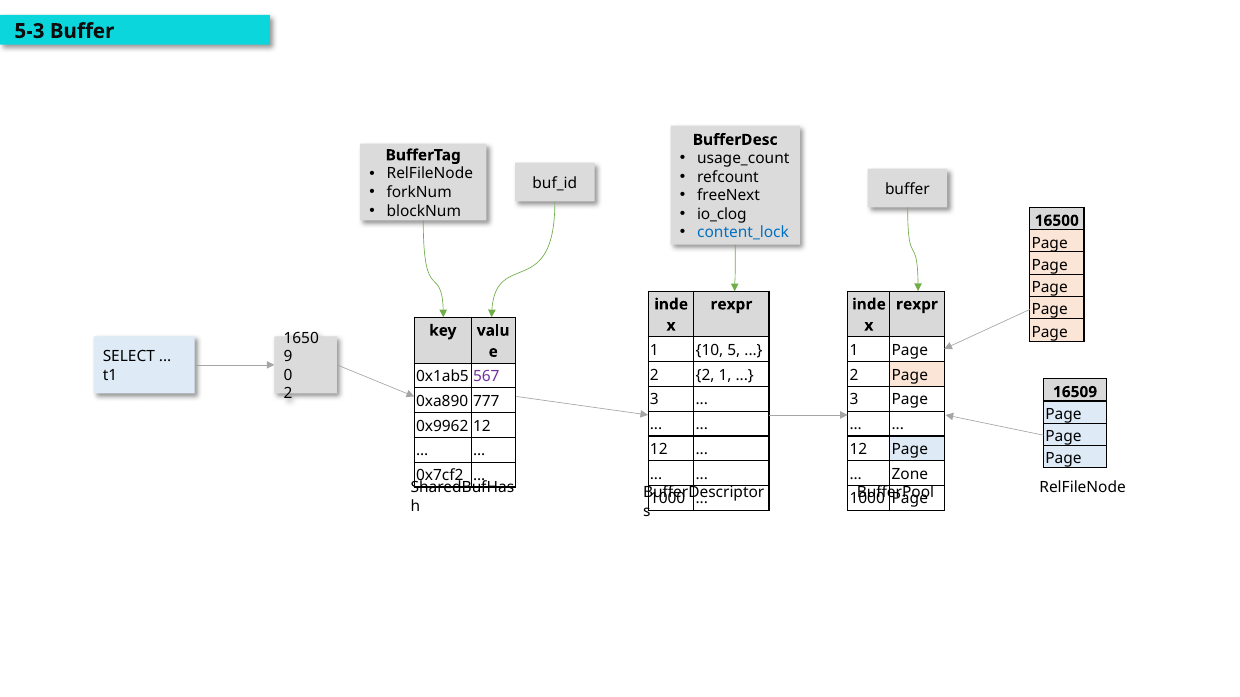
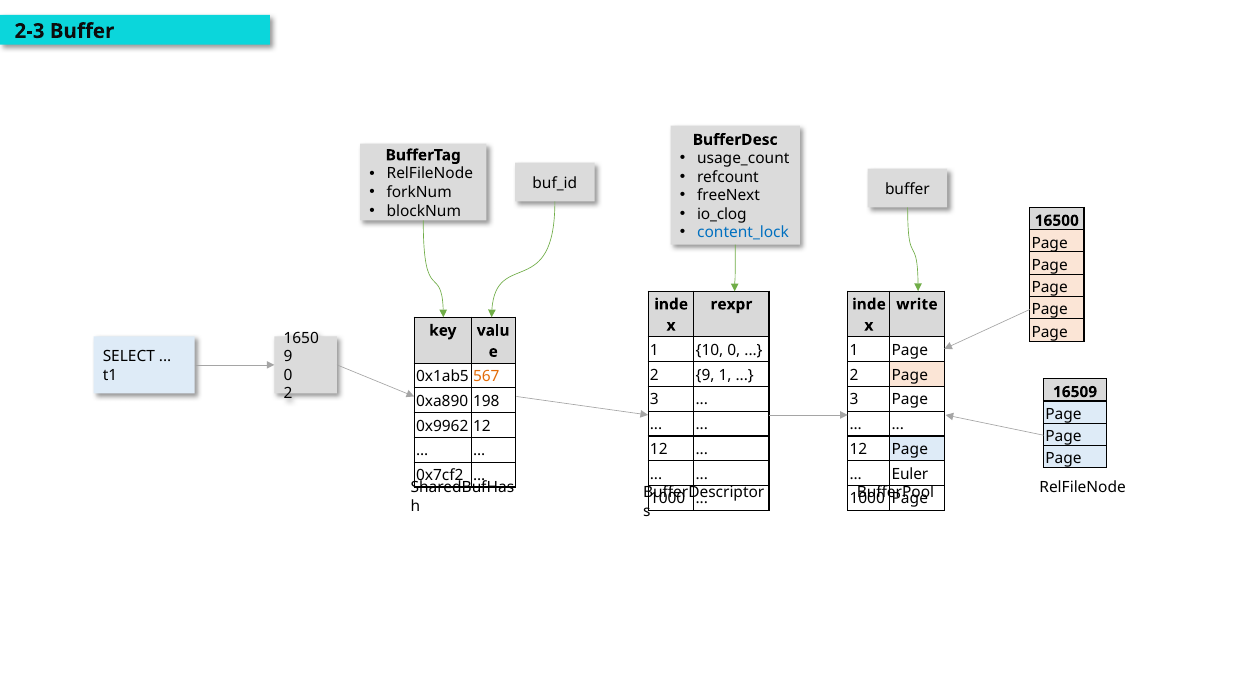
5-3: 5-3 -> 2-3 (29, 31)
rexpr: rexpr -> write (917, 305)
10 5: 5 -> 0 (734, 350)
2 2: 2 -> 9 (705, 375)
567 colour: purple -> orange (486, 377)
777: 777 -> 198 (486, 401)
Zone: Zone -> Euler (910, 474)
